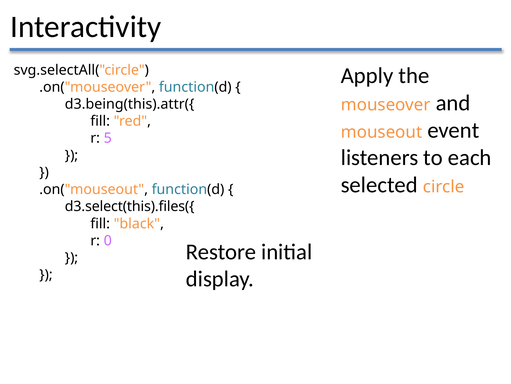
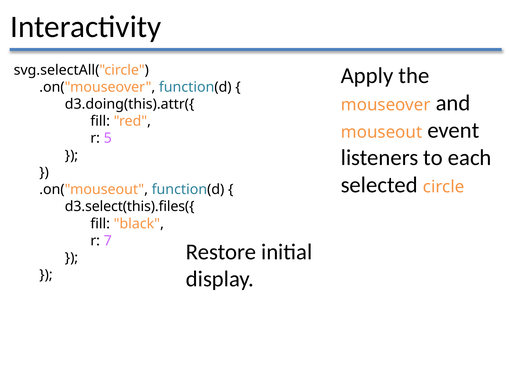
d3.being(this).attr({: d3.being(this).attr({ -> d3.doing(this).attr({ (130, 104)
0: 0 -> 7 (108, 240)
